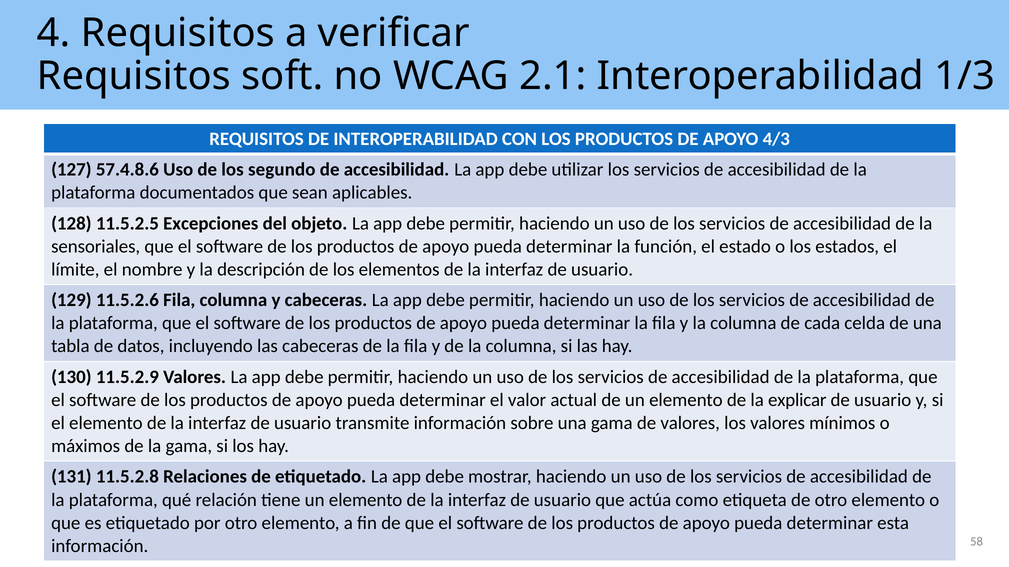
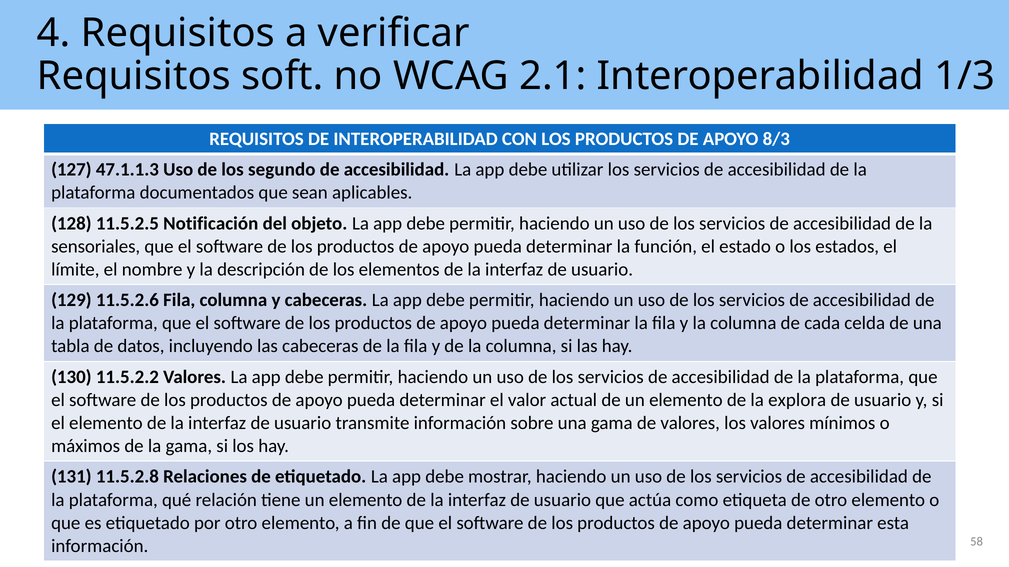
4/3: 4/3 -> 8/3 (776, 139)
57.4.8.6: 57.4.8.6 -> 47.1.1.3 (127, 170)
Excepciones: Excepciones -> Notificación (211, 224)
11.5.2.9: 11.5.2.9 -> 11.5.2.2 (127, 377)
explicar: explicar -> explora (797, 400)
